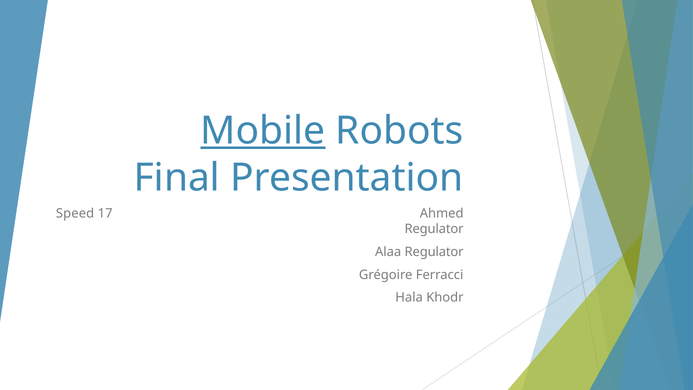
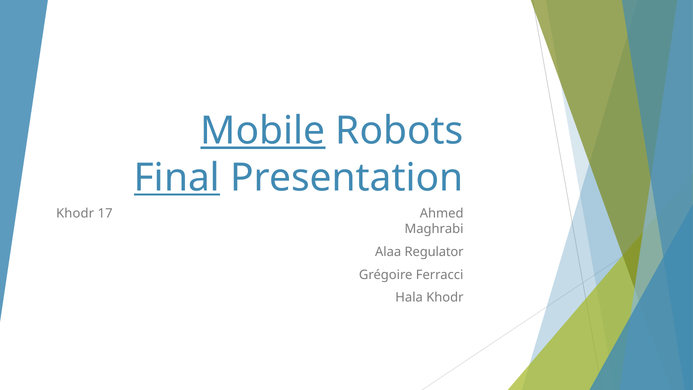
Final underline: none -> present (177, 178)
Speed: Speed -> Khodr (75, 213)
Regulator: Regulator -> Maghrabi (434, 229)
